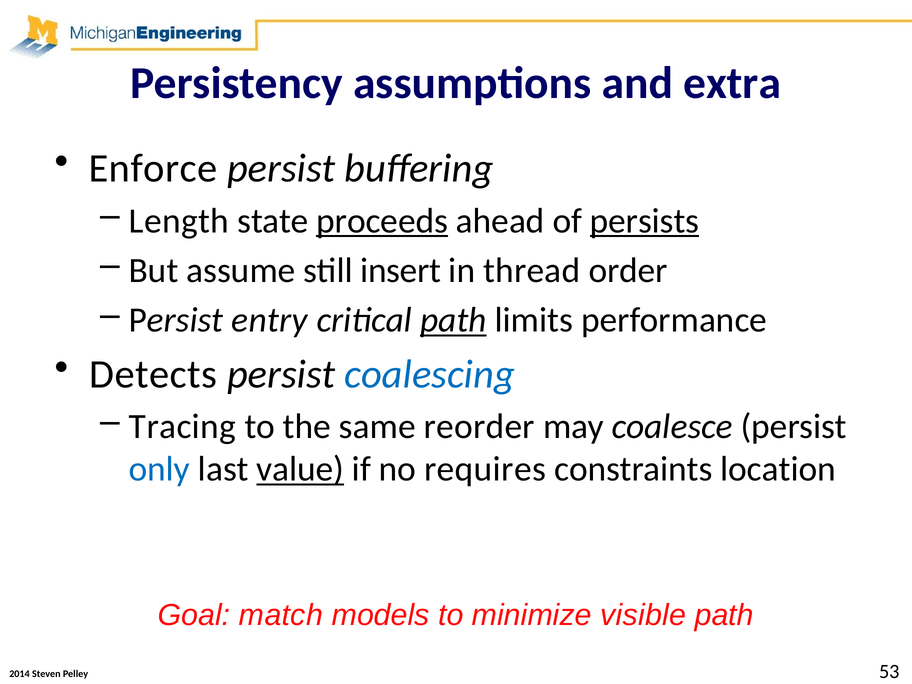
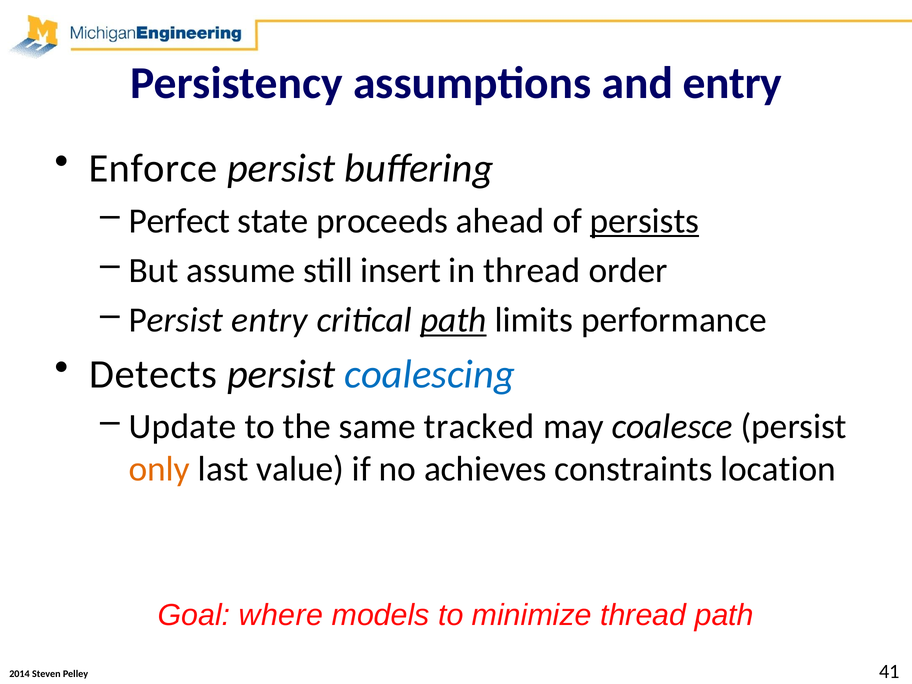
and extra: extra -> entry (732, 83)
Length: Length -> Perfect (179, 221)
proceeds underline: present -> none (382, 221)
Tracing: Tracing -> Update (183, 427)
reorder: reorder -> tracked (479, 427)
only colour: blue -> orange (159, 469)
value underline: present -> none (300, 469)
requires: requires -> achieves (485, 469)
match: match -> where (281, 615)
minimize visible: visible -> thread (643, 615)
53: 53 -> 41 (889, 672)
